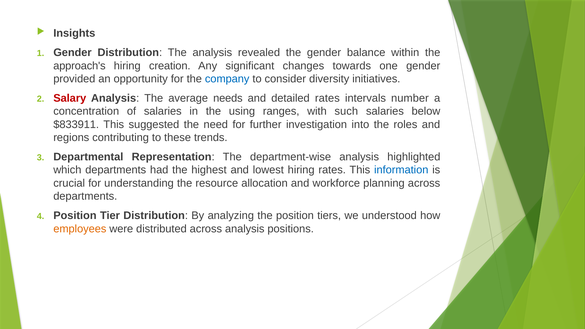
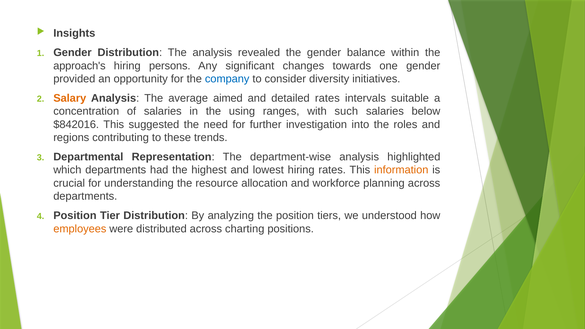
creation: creation -> persons (170, 66)
Salary colour: red -> orange (70, 98)
needs: needs -> aimed (228, 98)
number: number -> suitable (410, 98)
$833911: $833911 -> $842016 (76, 124)
information colour: blue -> orange (401, 170)
across analysis: analysis -> charting (245, 229)
